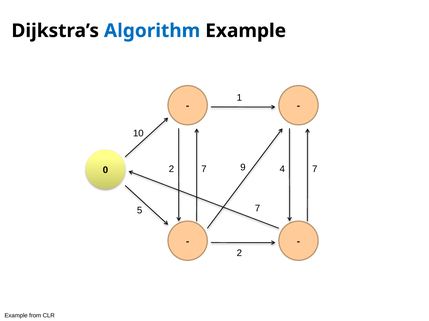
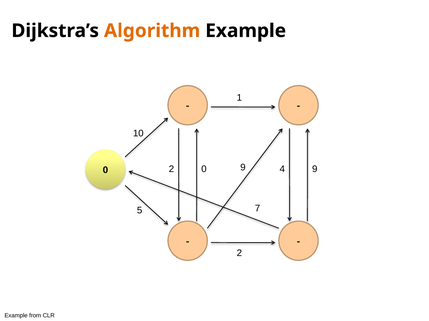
Algorithm colour: blue -> orange (152, 31)
2 7: 7 -> 0 (204, 169)
4 7: 7 -> 9 (315, 169)
